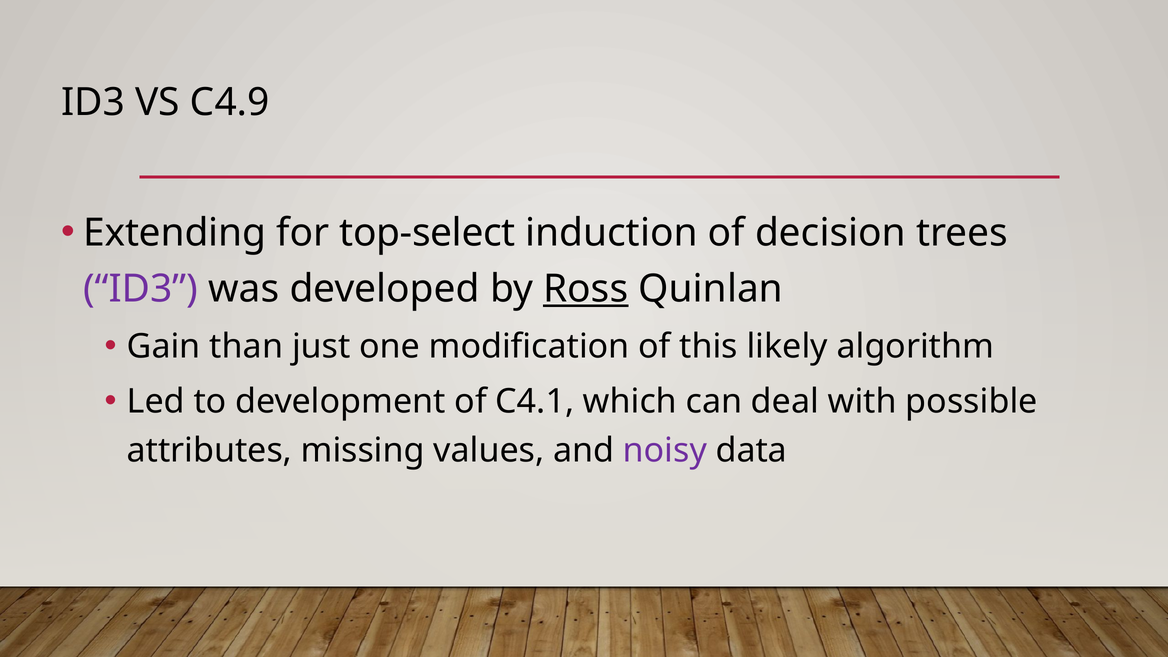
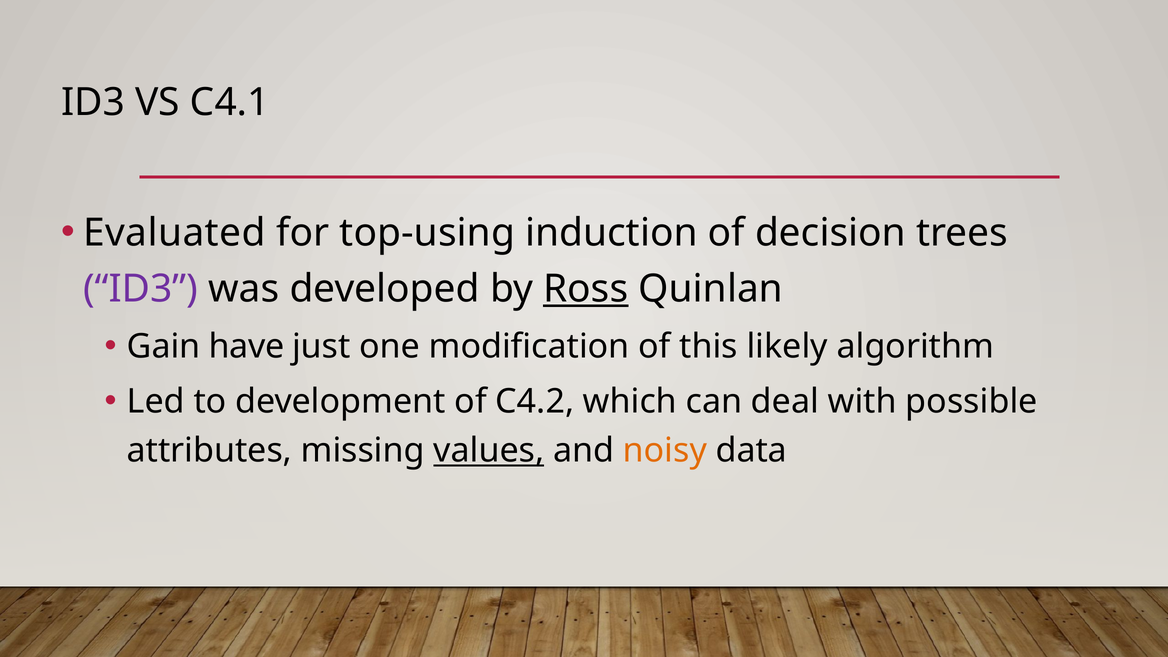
C4.9: C4.9 -> C4.1 (230, 102)
Extending: Extending -> Evaluated (174, 233)
top-select: top-select -> top-using (427, 233)
than: than -> have (246, 347)
C4.1: C4.1 -> C4.2 (535, 402)
values underline: none -> present (489, 451)
noisy colour: purple -> orange (665, 451)
